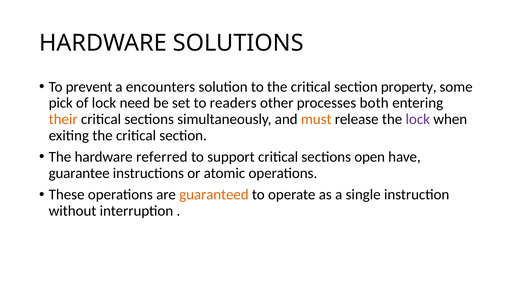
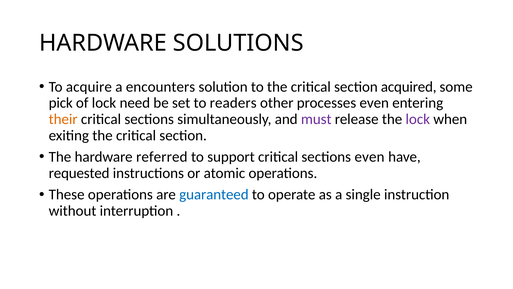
prevent: prevent -> acquire (89, 87)
property: property -> acquired (409, 87)
processes both: both -> even (374, 103)
must colour: orange -> purple (316, 119)
sections open: open -> even (370, 157)
guarantee: guarantee -> requested (79, 173)
guaranteed colour: orange -> blue (214, 194)
